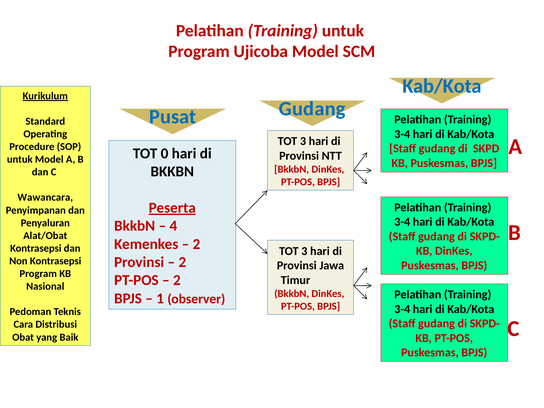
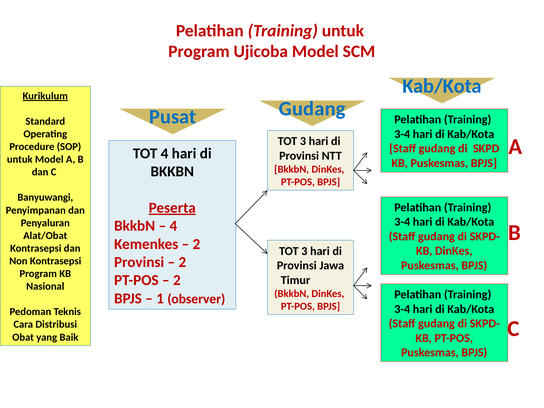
TOT 0: 0 -> 4 (165, 153)
Wawancara: Wawancara -> Banyuwangi (45, 197)
